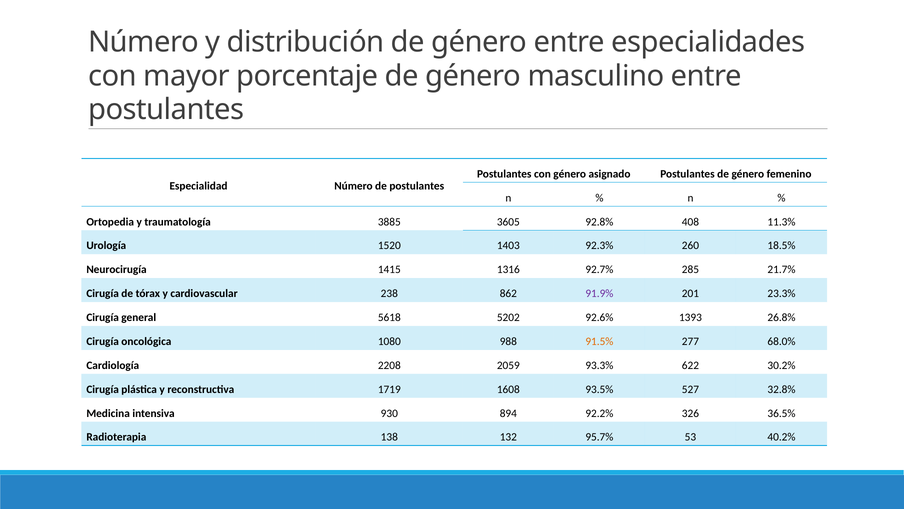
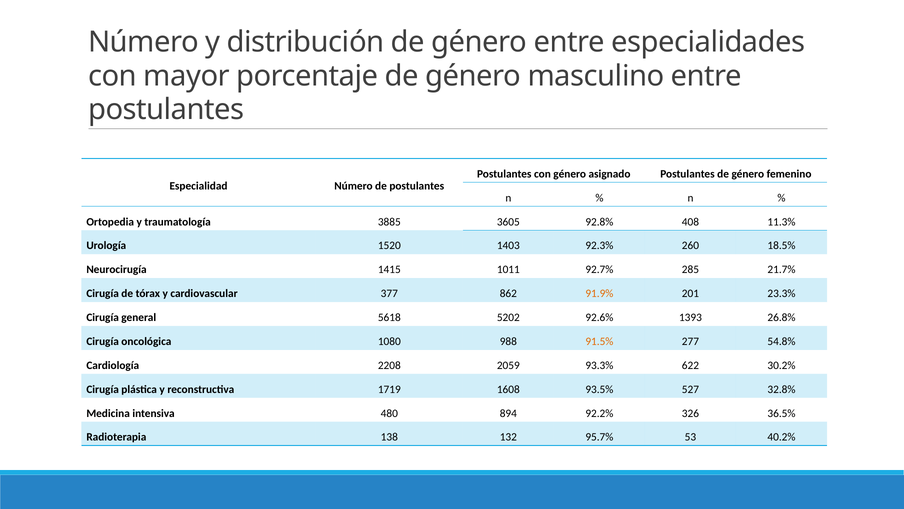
1316: 1316 -> 1011 (508, 269)
238: 238 -> 377 (389, 293)
91.9% colour: purple -> orange (599, 293)
68.0%: 68.0% -> 54.8% (782, 341)
930: 930 -> 480 (389, 413)
